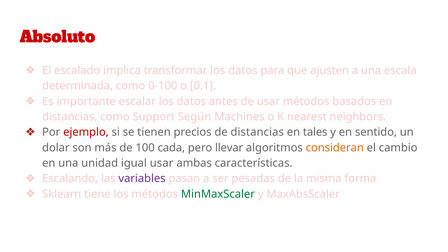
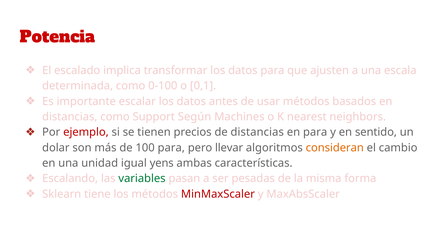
Absoluto: Absoluto -> Potencia (57, 37)
en tales: tales -> para (315, 132)
100 cada: cada -> para (171, 148)
igual usar: usar -> yens (162, 163)
variables colour: purple -> green (142, 179)
MinMaxScaler colour: green -> red (218, 194)
